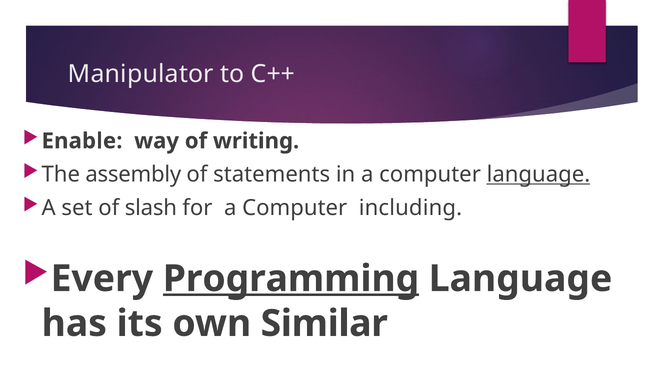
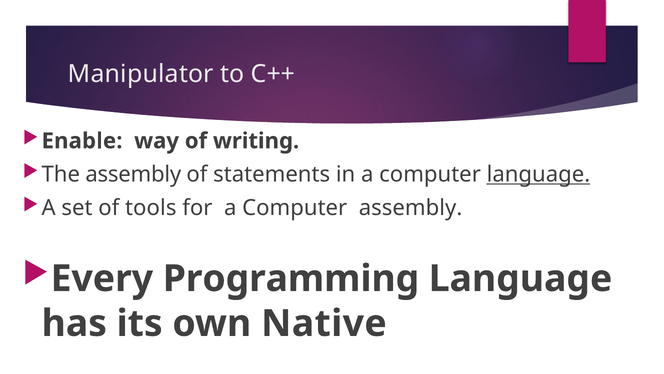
slash: slash -> tools (151, 208)
Computer including: including -> assembly (411, 208)
Programming underline: present -> none (291, 278)
Similar: Similar -> Native (324, 323)
